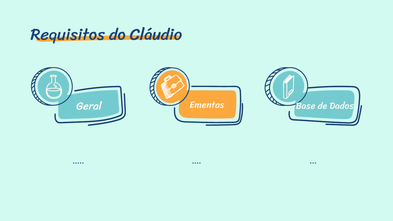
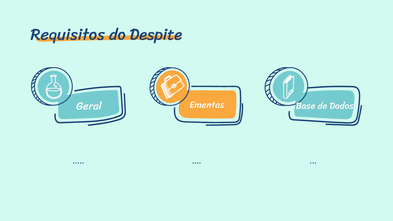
Cláudio: Cláudio -> Despite (156, 35)
